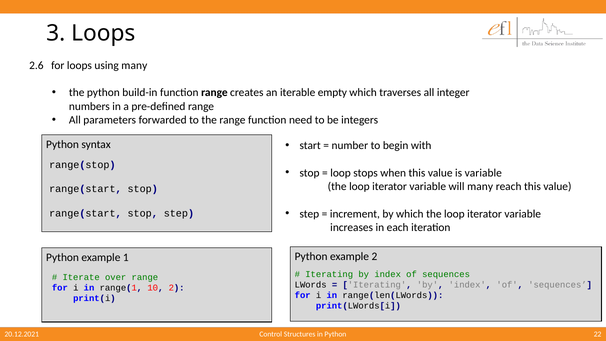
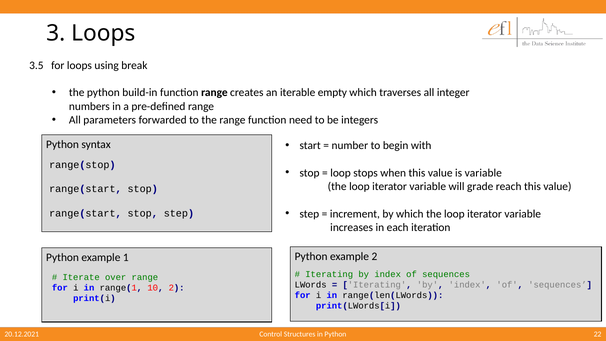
2.6: 2.6 -> 3.5 (36, 65)
using many: many -> break (134, 65)
will many: many -> grade (480, 186)
